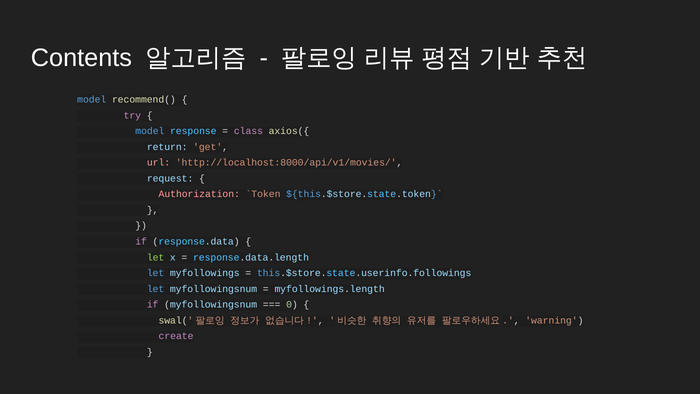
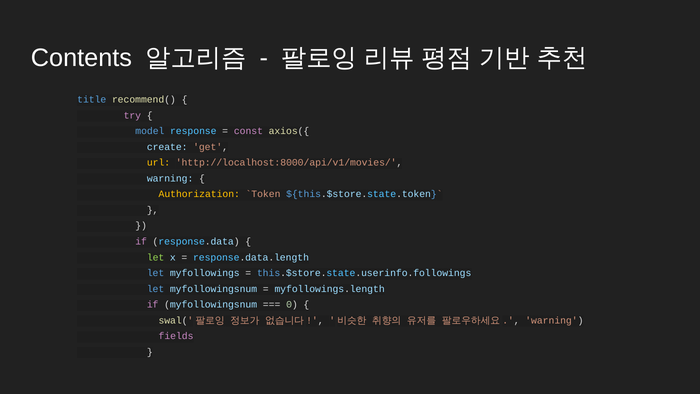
model: model -> title (92, 100)
class: class -> const (248, 131)
return: return -> create (167, 147)
url colour: pink -> yellow (159, 163)
request: request -> warning (170, 178)
Authorization colour: pink -> yellow (199, 194)
create: create -> fields (176, 336)
